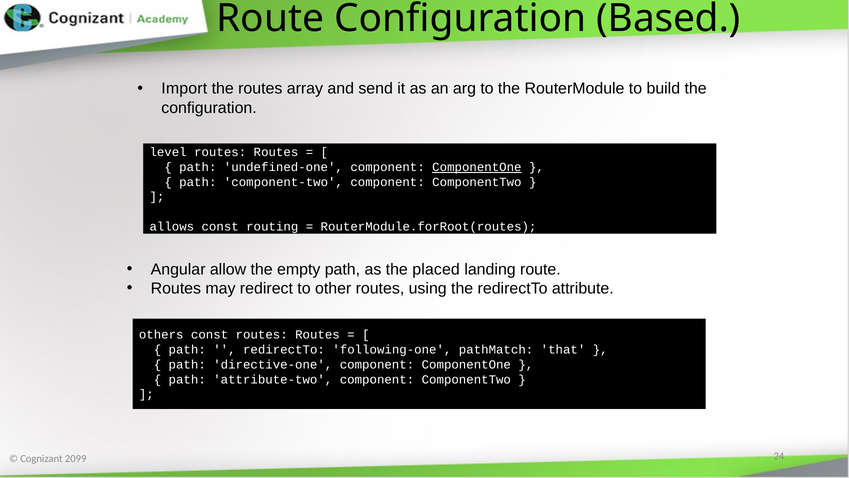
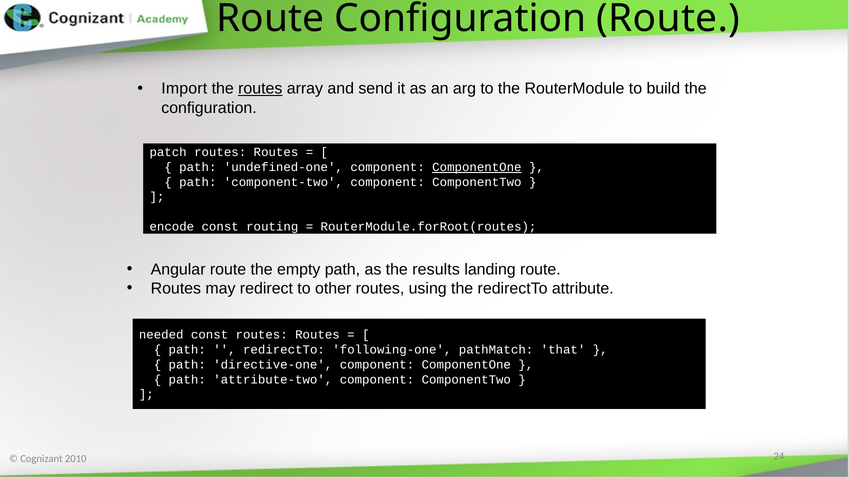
Configuration Based: Based -> Route (668, 18)
routes underline: none -> present (260, 89)
level: level -> patch (168, 152)
allows: allows -> encode (172, 226)
Angular allow: allow -> route (228, 269)
placed: placed -> results (436, 269)
others: others -> needed (161, 335)
2099: 2099 -> 2010 (76, 458)
